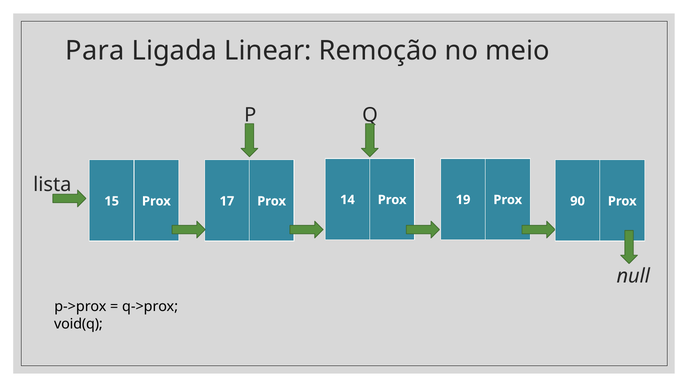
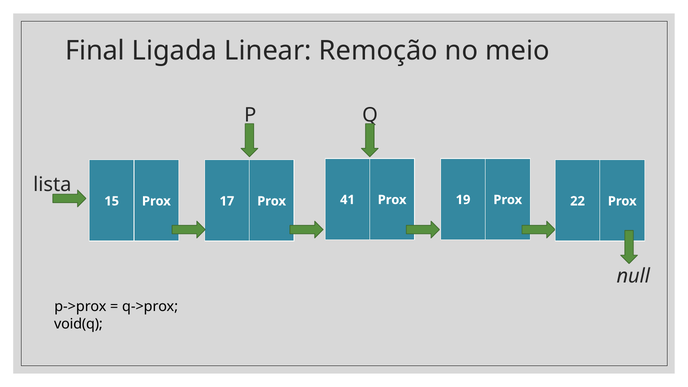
Para: Para -> Final (95, 51)
90: 90 -> 22 (578, 201)
14: 14 -> 41 (347, 200)
